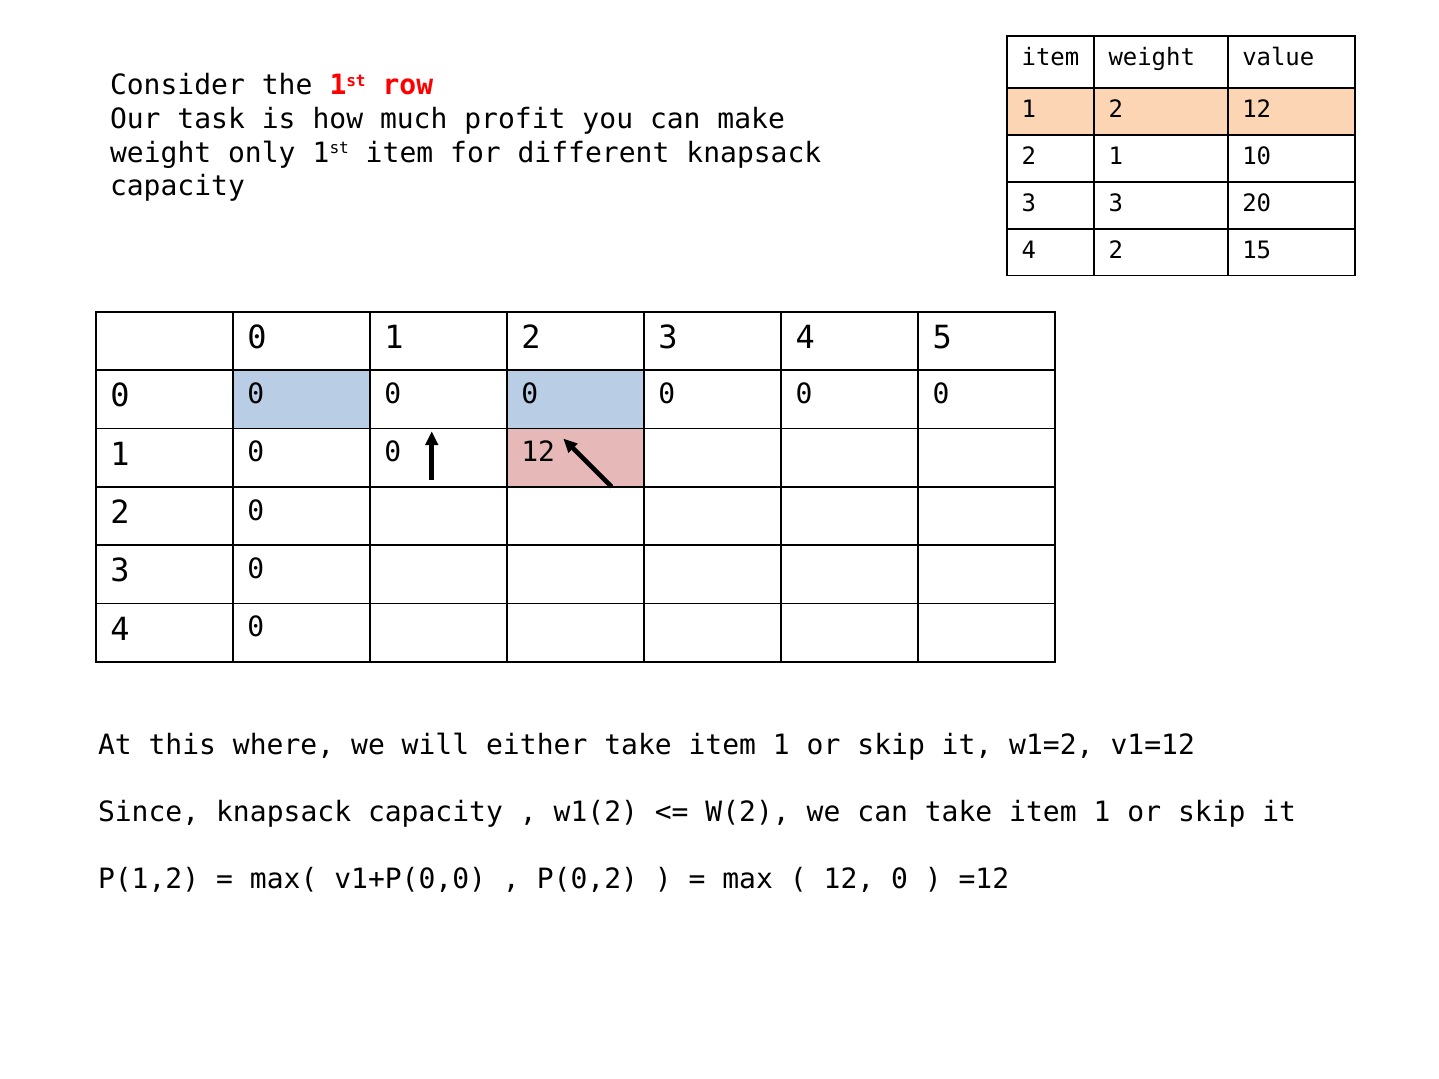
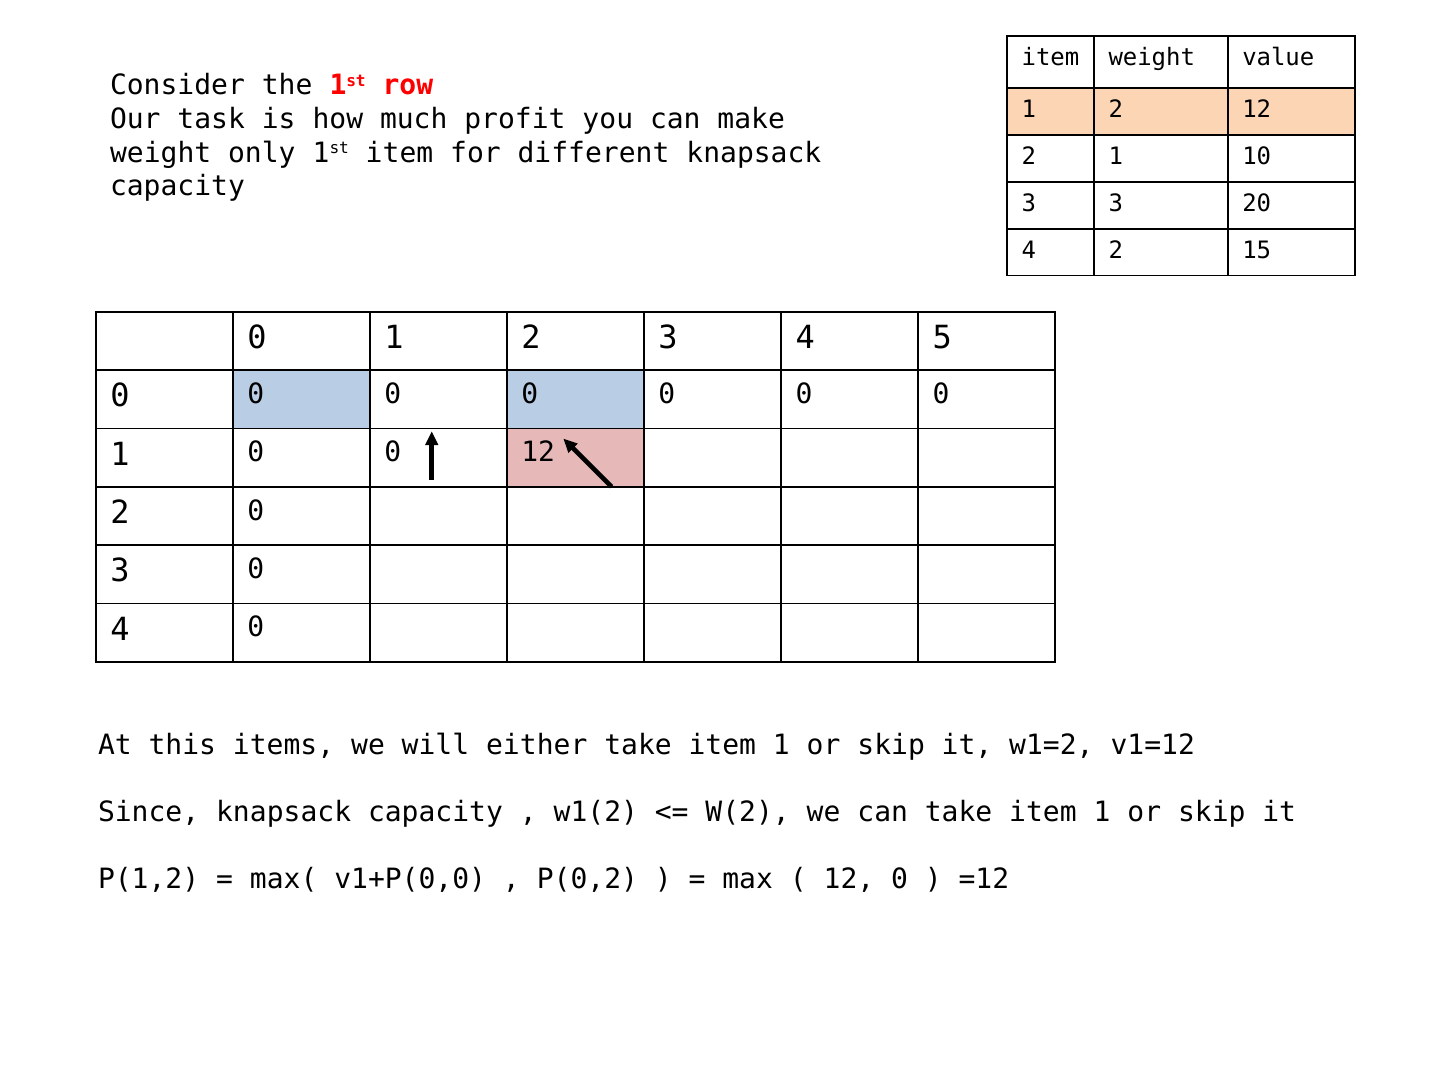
where: where -> items (284, 745)
